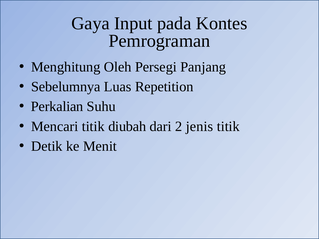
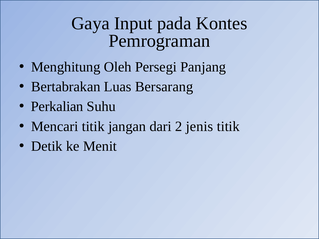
Sebelumnya: Sebelumnya -> Bertabrakan (66, 87)
Repetition: Repetition -> Bersarang (164, 87)
diubah: diubah -> jangan (127, 126)
